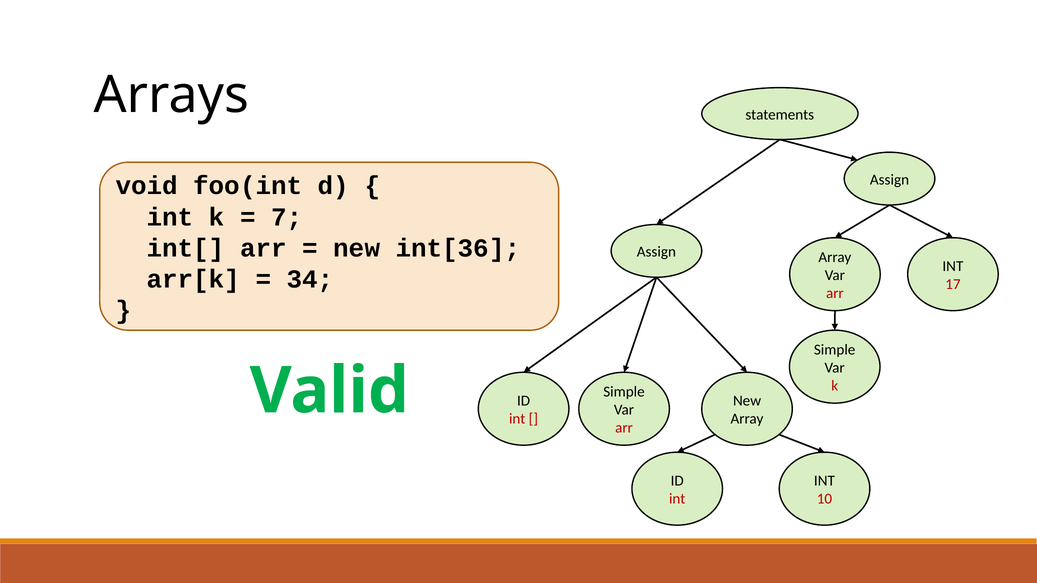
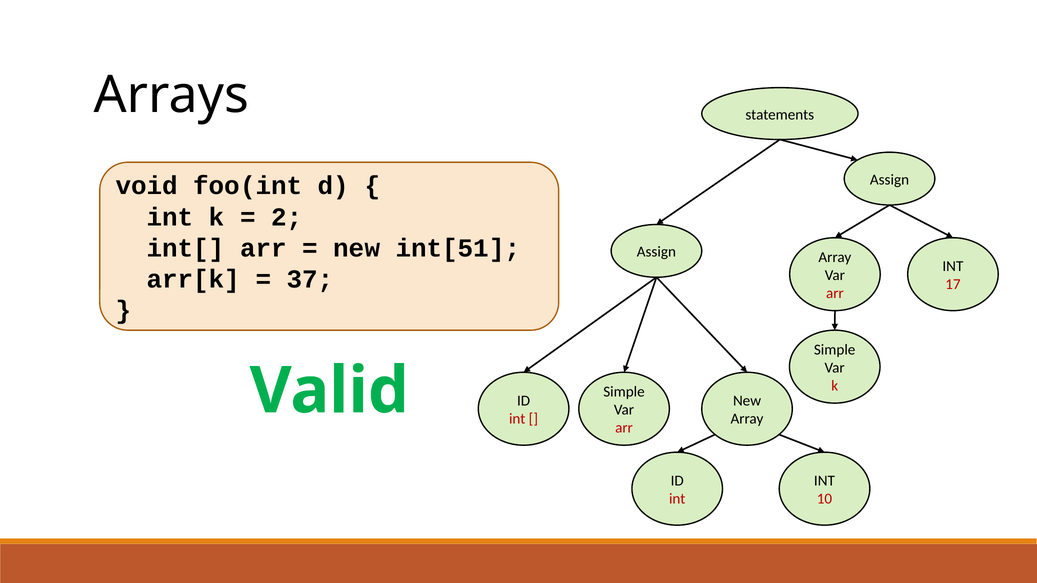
7: 7 -> 2 (287, 217)
int[36: int[36 -> int[51 (458, 248)
34: 34 -> 37 (310, 279)
